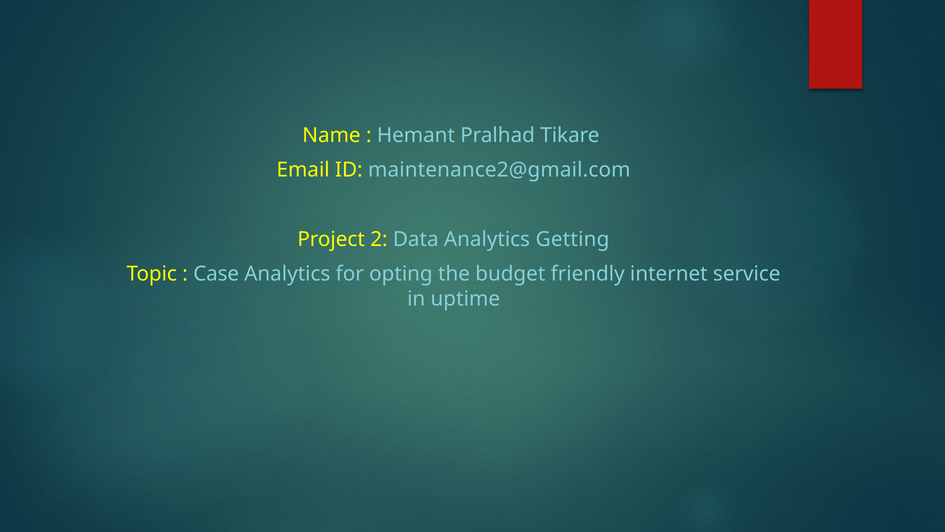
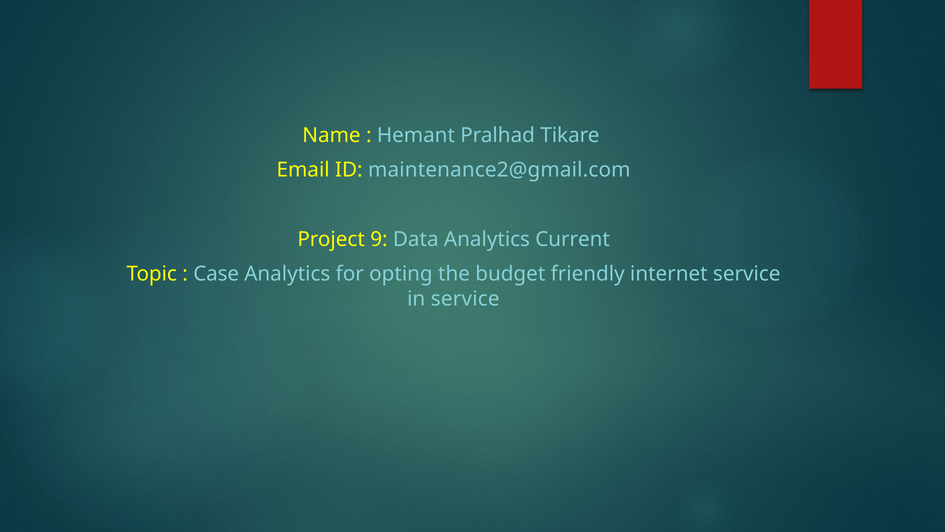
2: 2 -> 9 (379, 239)
Getting: Getting -> Current (573, 239)
in uptime: uptime -> service (465, 299)
